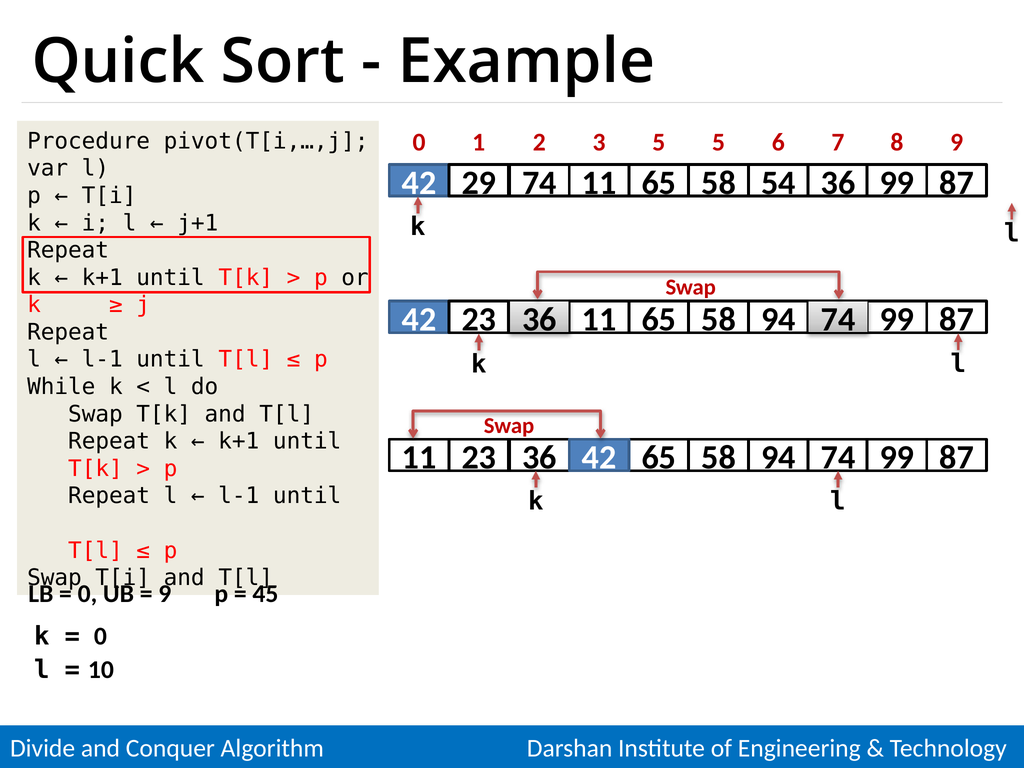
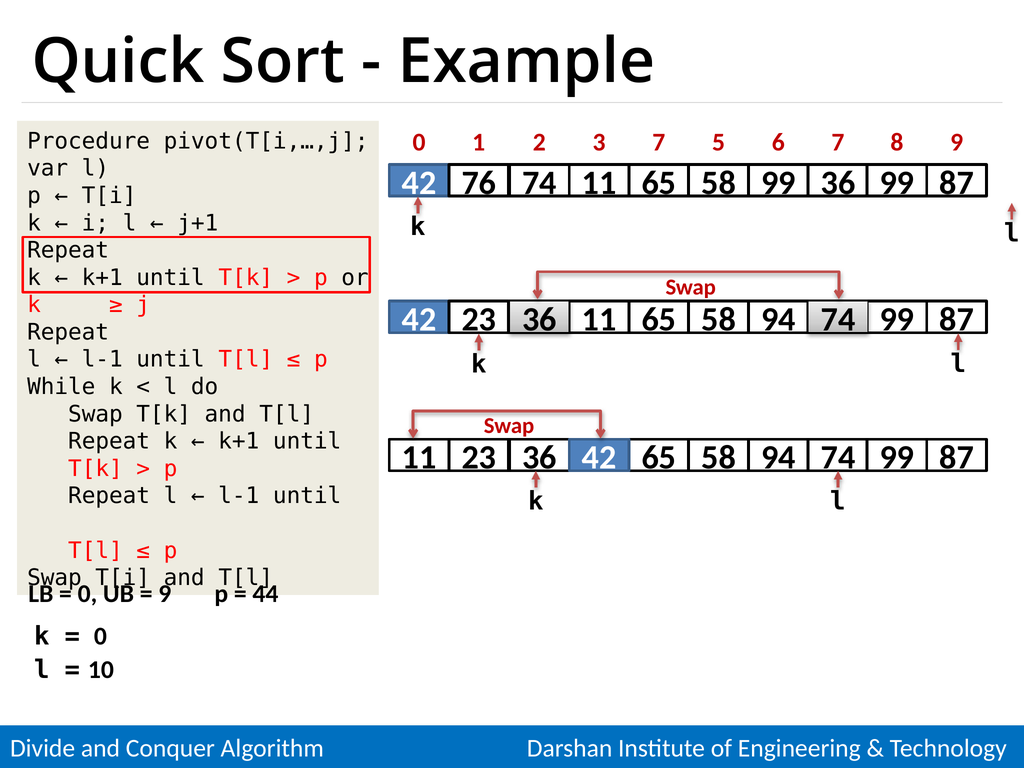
3 5: 5 -> 7 (659, 143)
29: 29 -> 76 (479, 183)
58 54: 54 -> 99 (778, 183)
45: 45 -> 44 (265, 594)
